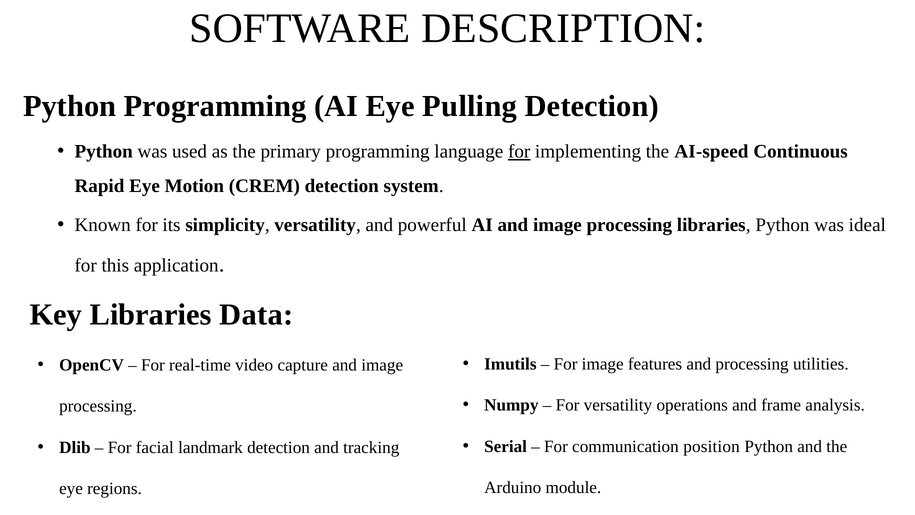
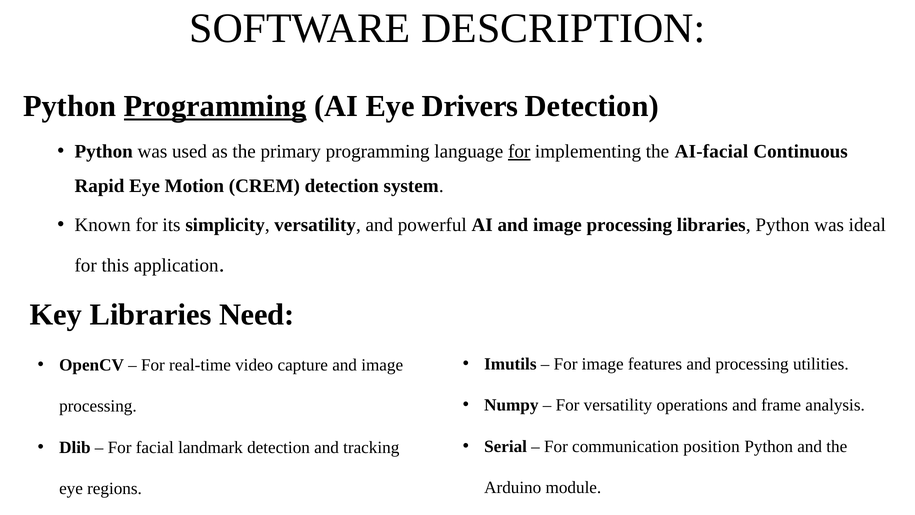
Programming underline: none -> present (215, 106)
Pulling: Pulling -> Drivers (470, 106)
AI-speed: AI-speed -> AI-facial (711, 151)
Data: Data -> Need (257, 315)
